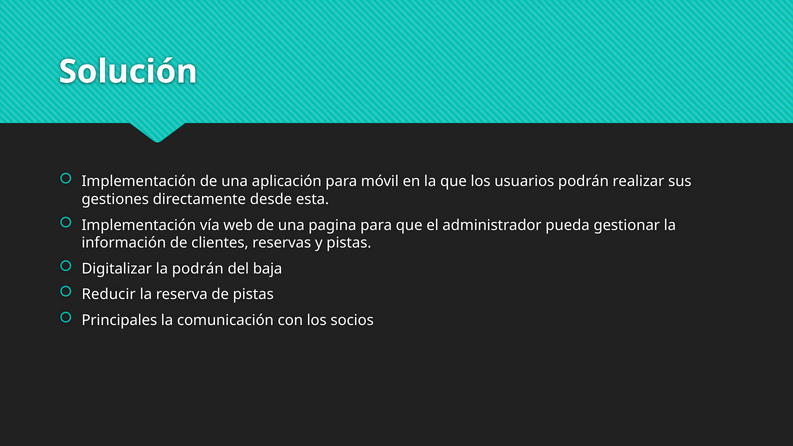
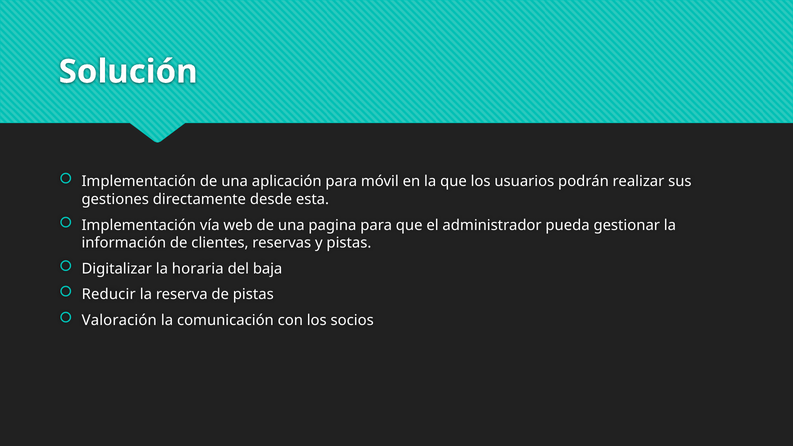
la podrán: podrán -> horaria (198, 269)
Principales: Principales -> Valoración (119, 320)
